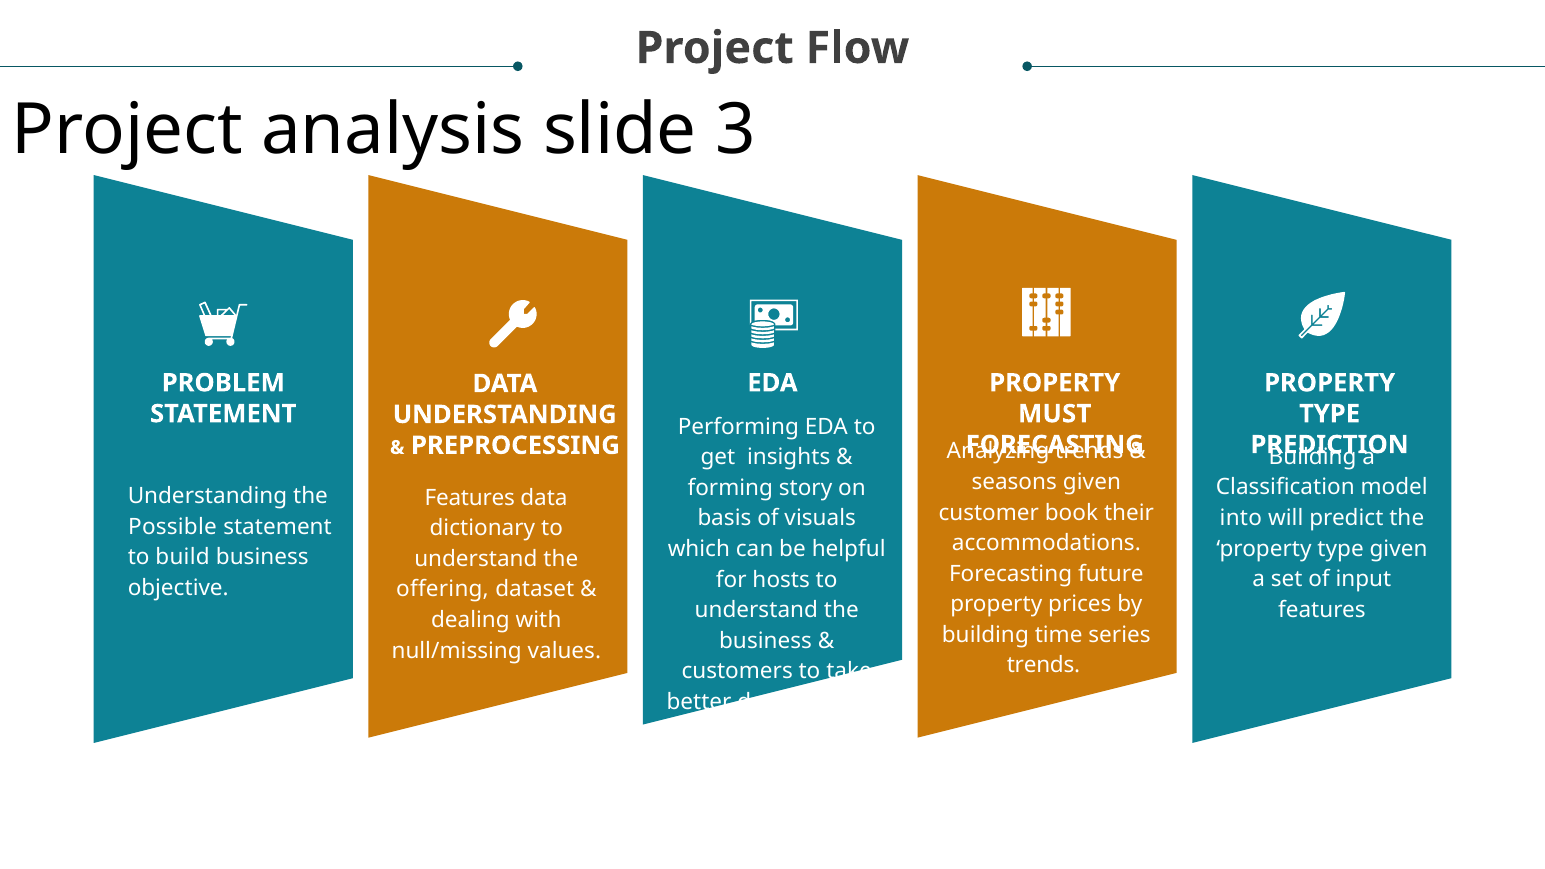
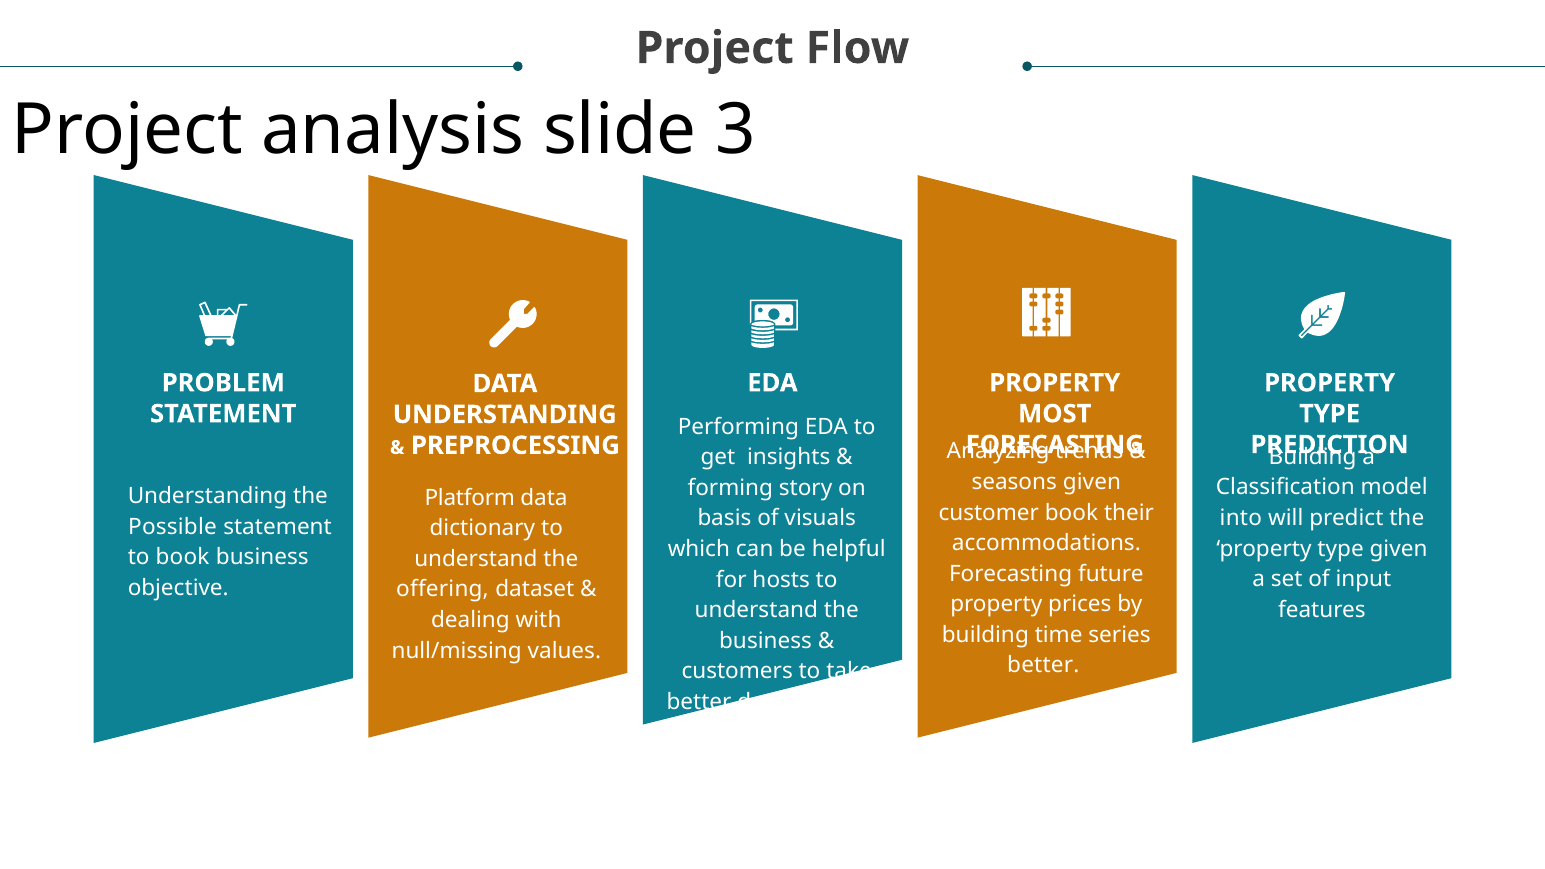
MUST: MUST -> MOST (1055, 414)
Features: Features -> Platform (470, 498)
to build: build -> book (183, 557)
trends: trends -> better (1043, 665)
